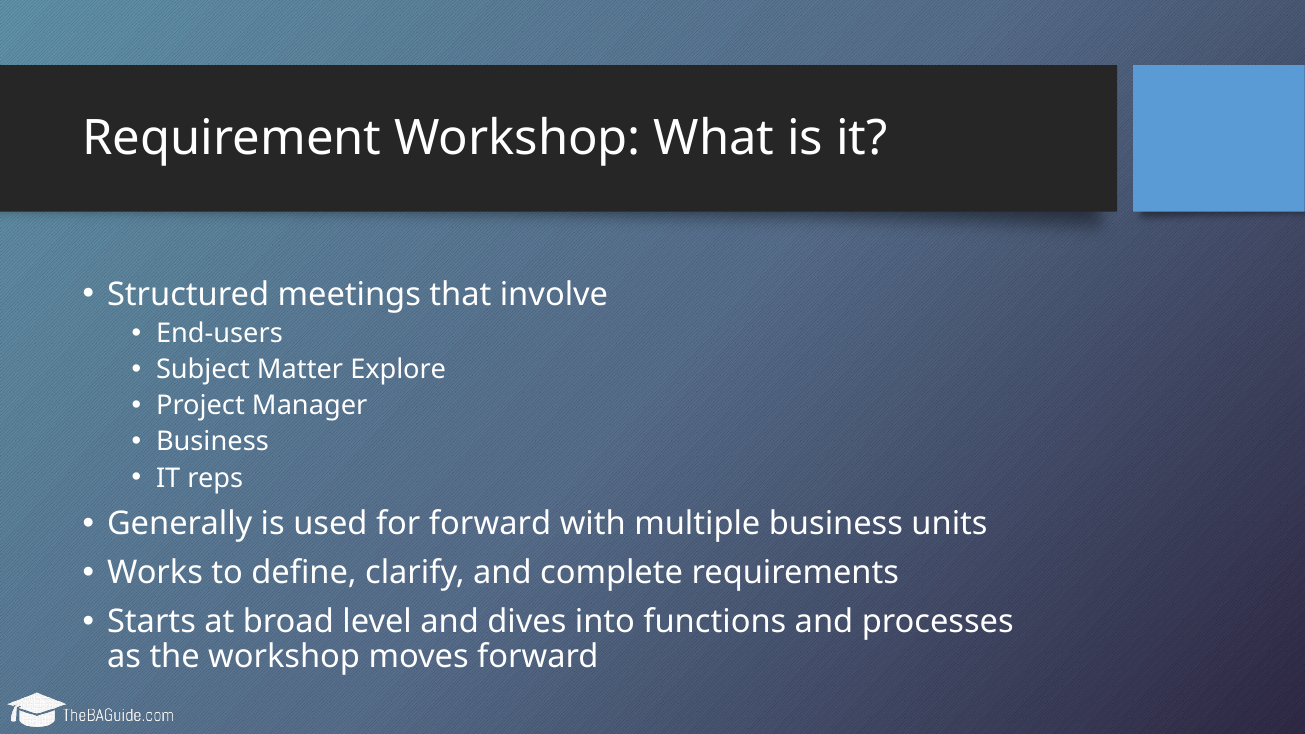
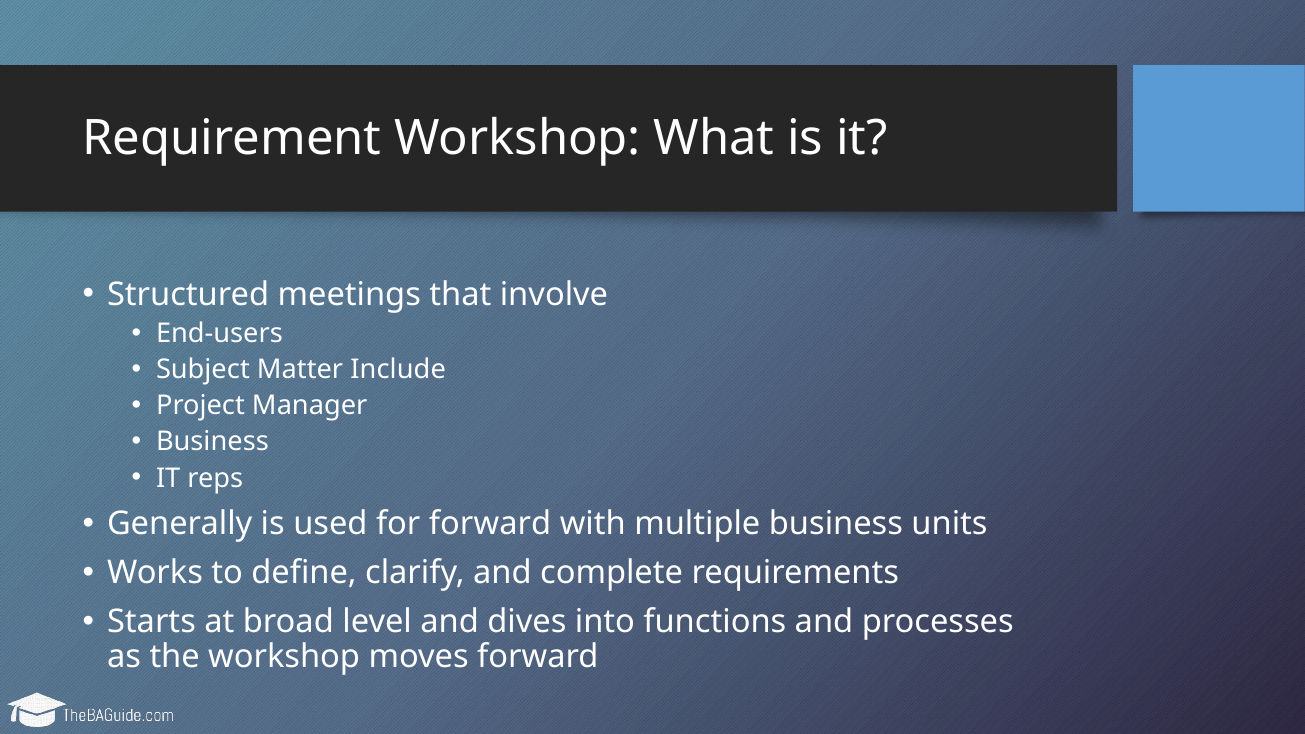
Explore: Explore -> Include (398, 370)
